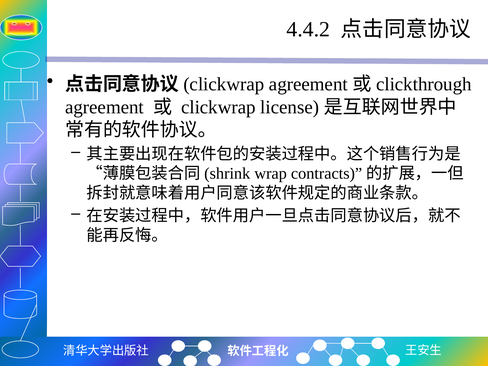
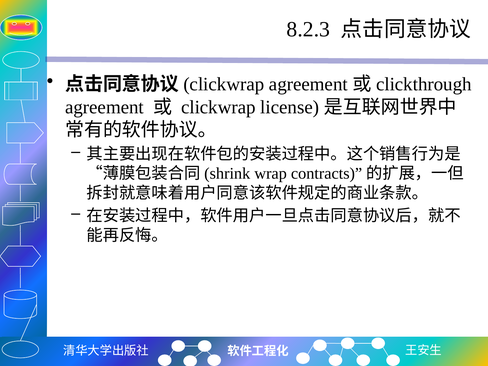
4.4.2: 4.4.2 -> 8.2.3 (308, 29)
